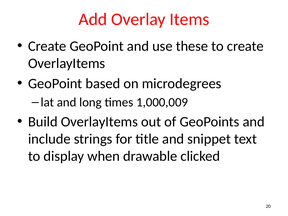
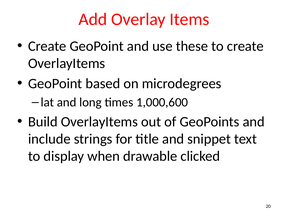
1,000,009: 1,000,009 -> 1,000,600 (162, 102)
